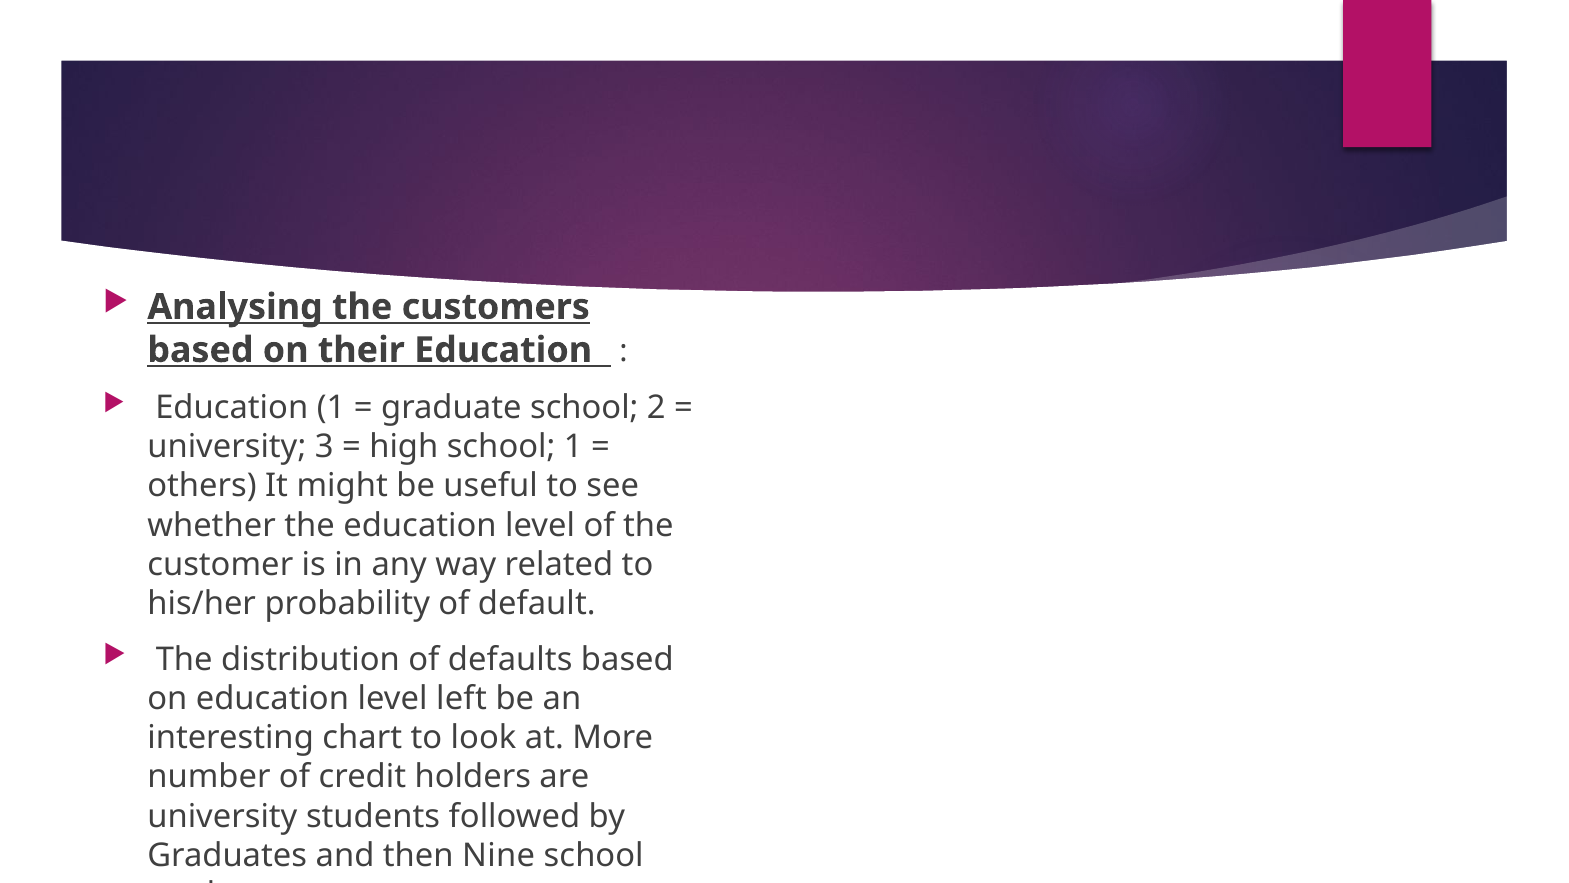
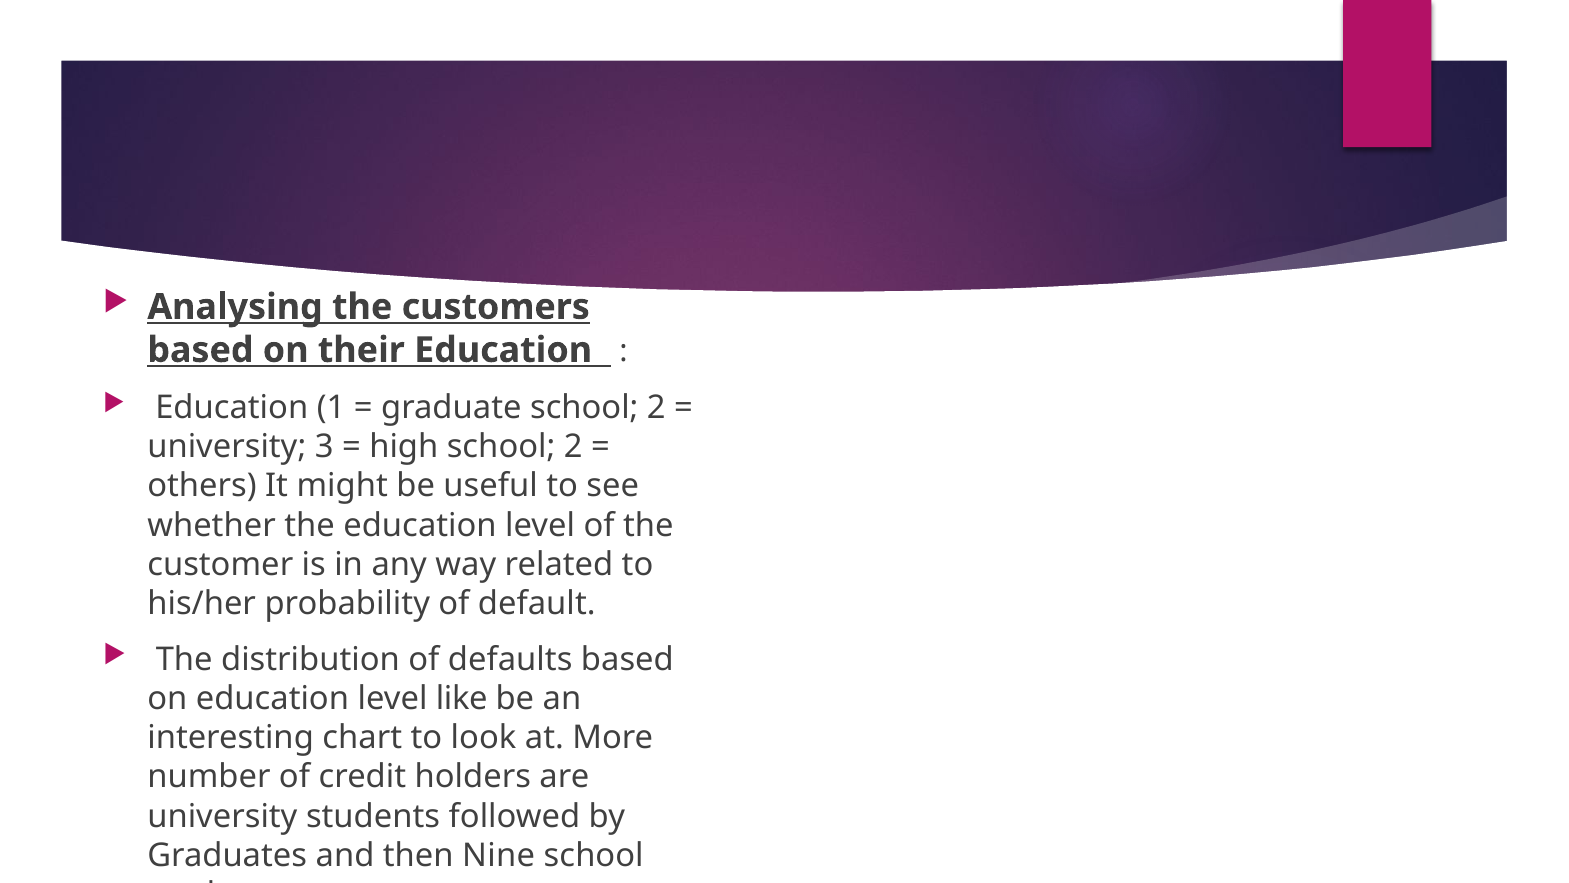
high school 1: 1 -> 2 (573, 446)
left: left -> like (462, 698)
